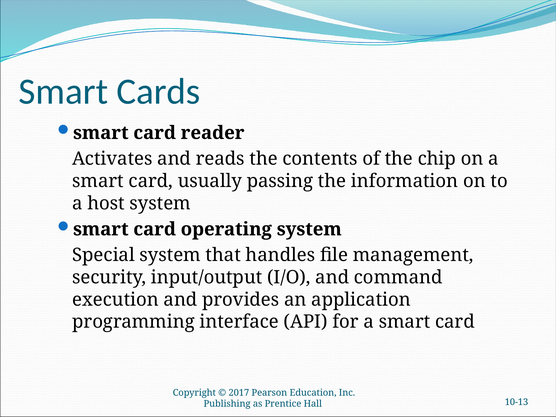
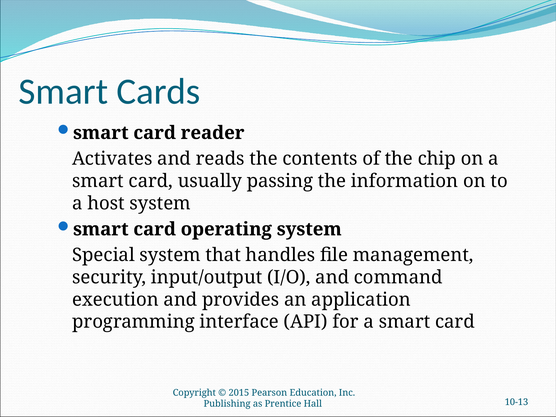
2017: 2017 -> 2015 (239, 393)
